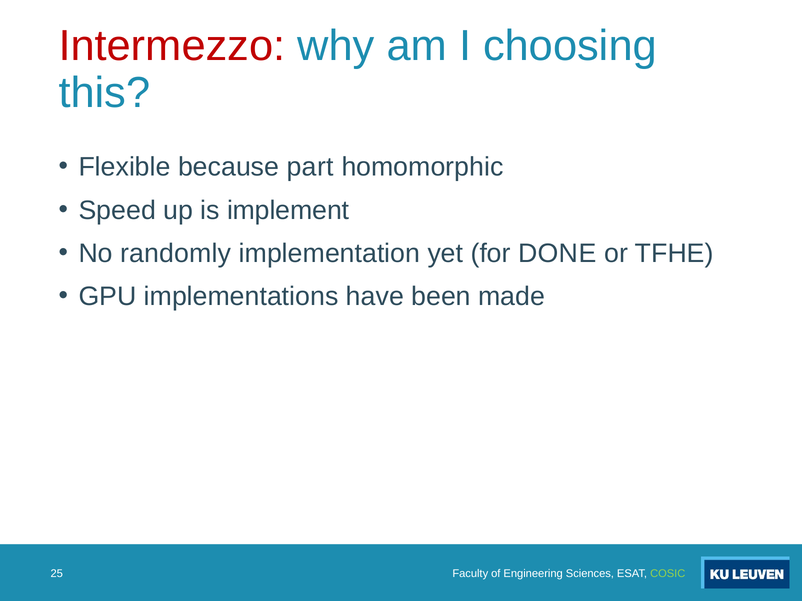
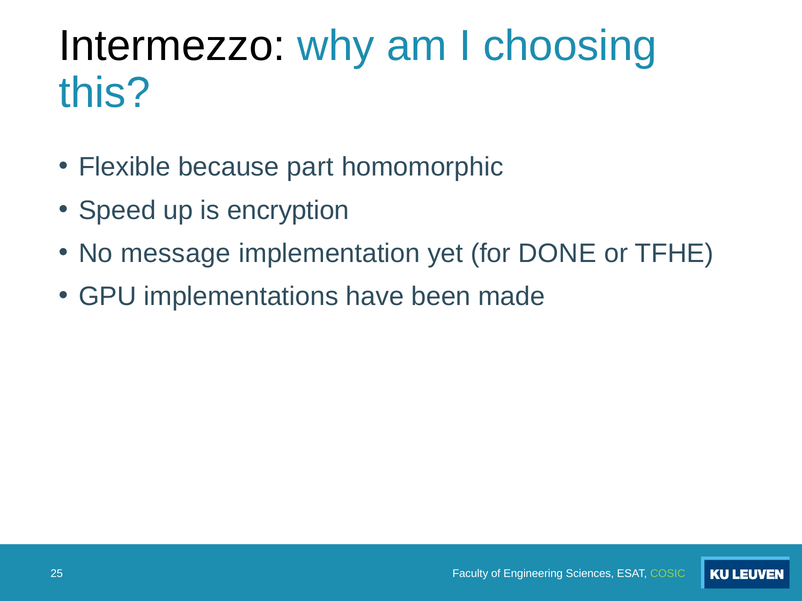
Intermezzo colour: red -> black (172, 46)
implement: implement -> encryption (288, 210)
randomly: randomly -> message (176, 254)
